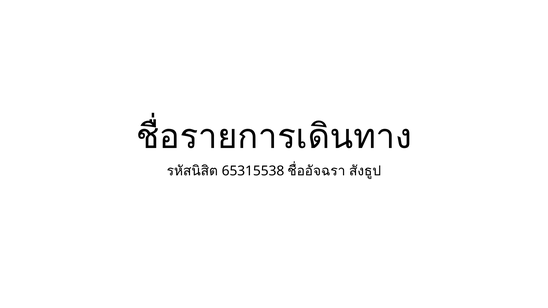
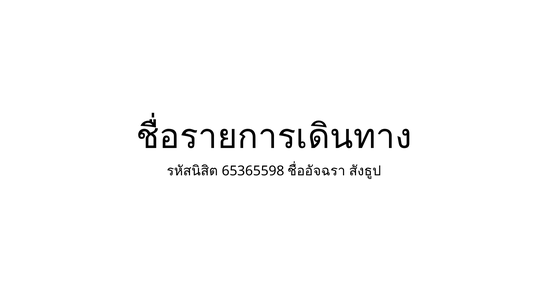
65315538: 65315538 -> 65365598 (253, 171)
